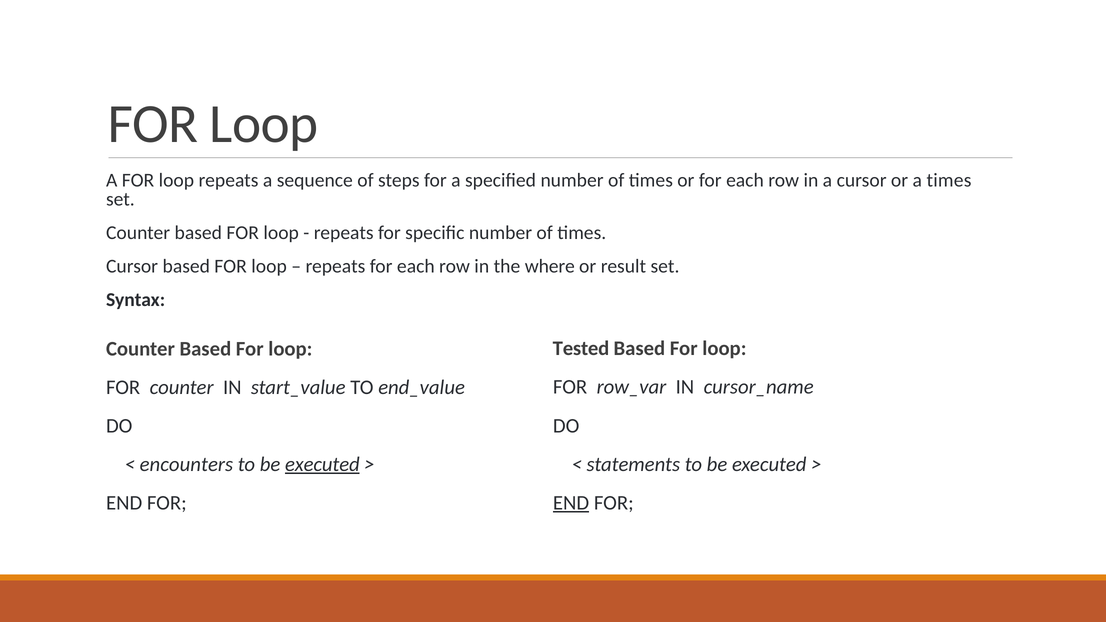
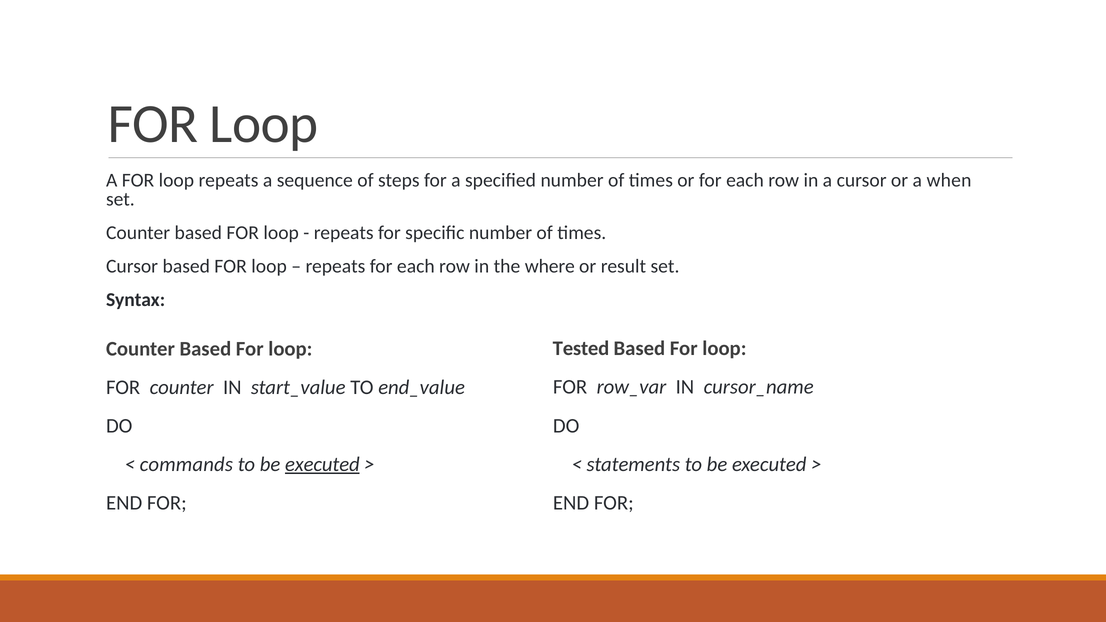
a times: times -> when (949, 180)
encounters: encounters -> commands (186, 464)
END underline: present -> none (571, 503)
